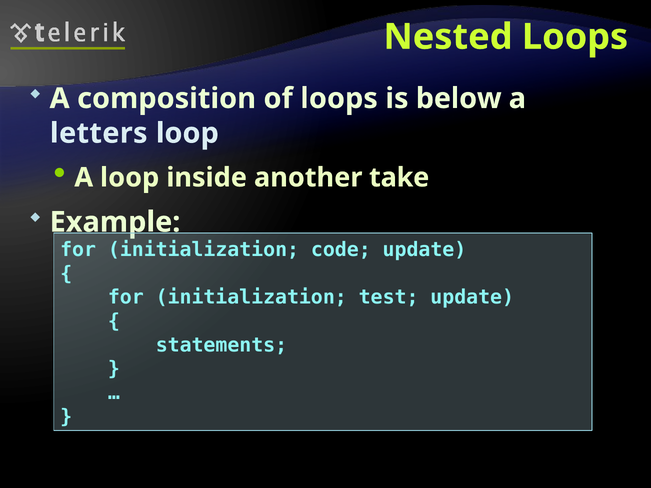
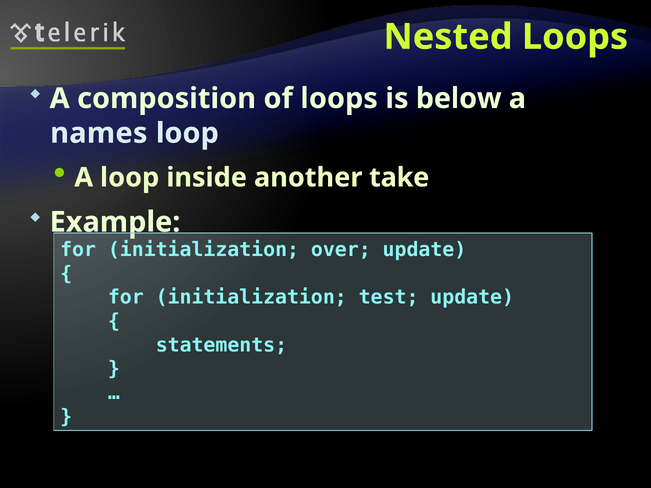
letters: letters -> names (99, 133)
code: code -> over (341, 250)
